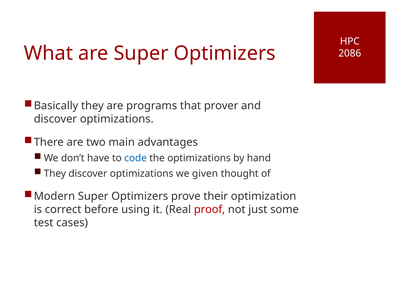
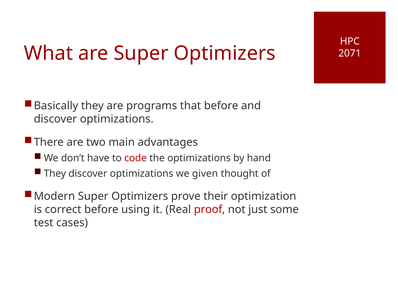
2086: 2086 -> 2071 (350, 53)
that prover: prover -> before (221, 106)
code colour: blue -> red (136, 158)
